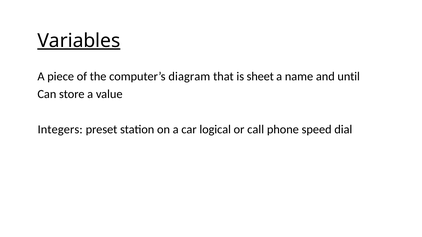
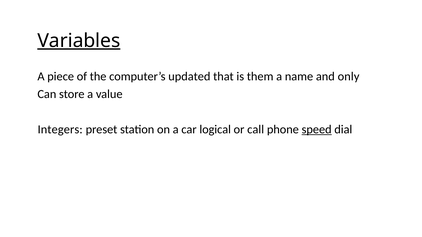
diagram: diagram -> updated (189, 77)
sheet: sheet -> them (260, 77)
until: until -> only (349, 77)
speed underline: none -> present (317, 130)
